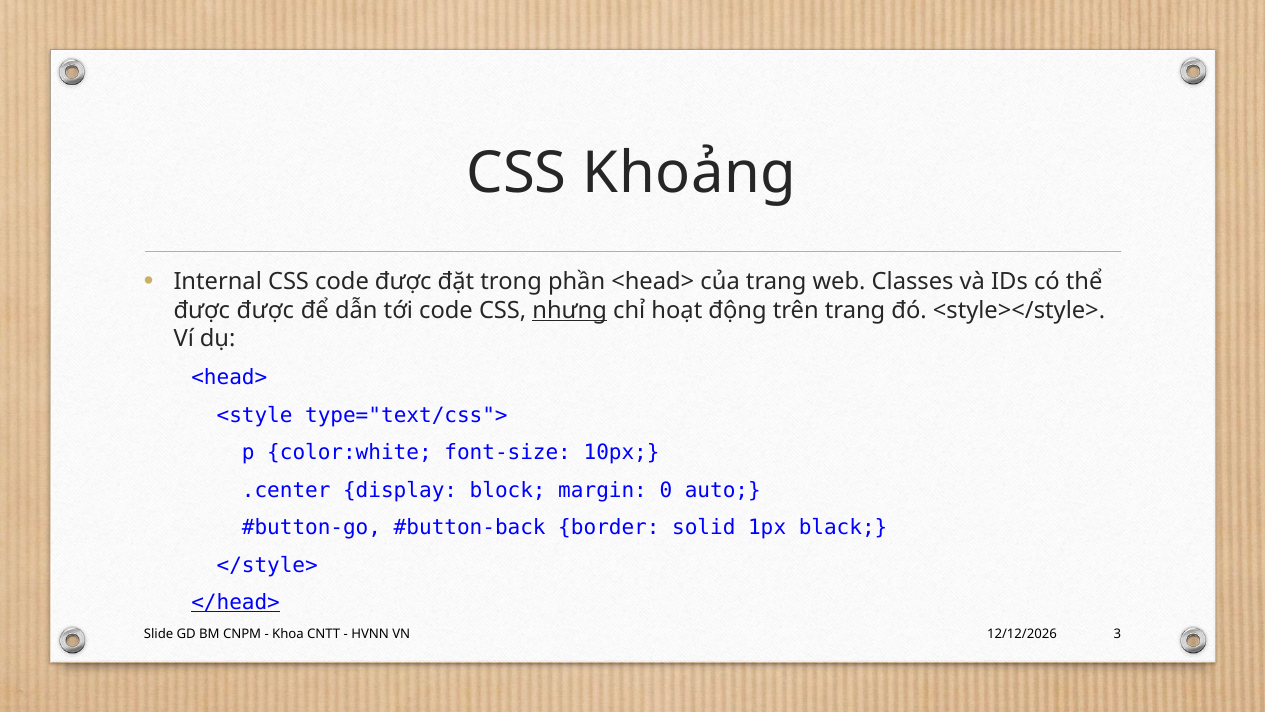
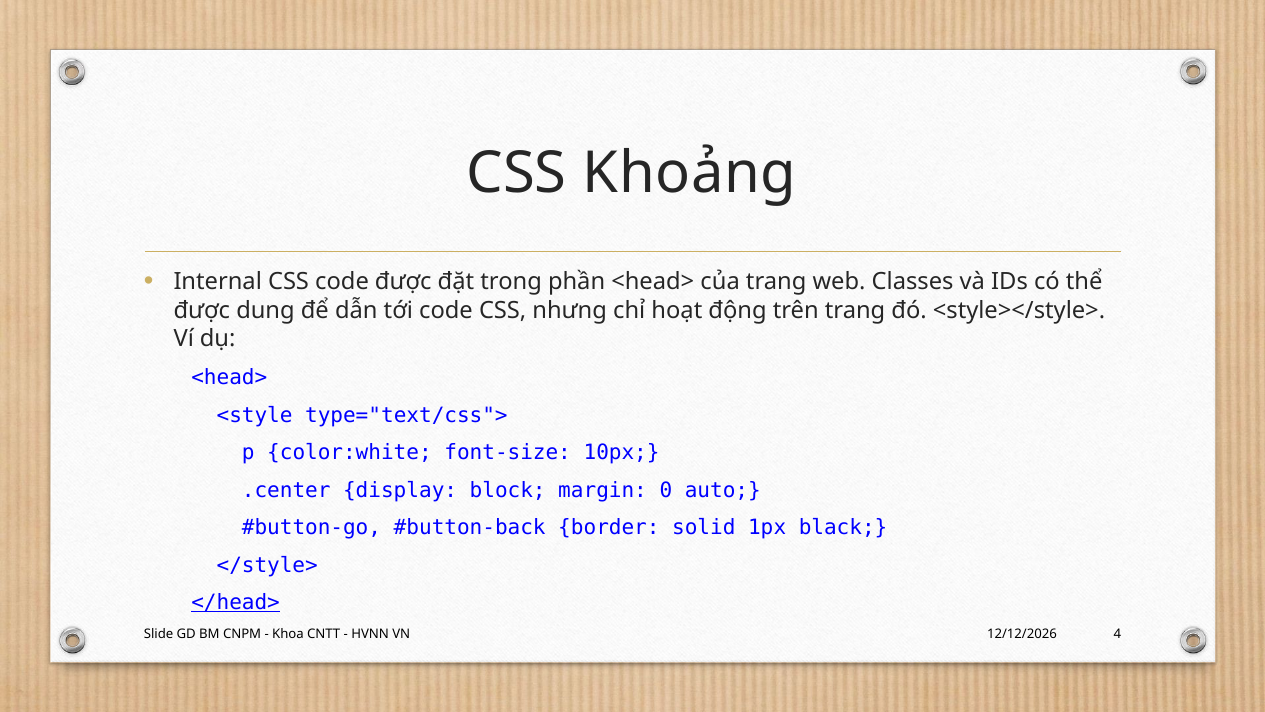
được được: được -> dụng (265, 310)
nhưng underline: present -> none (570, 310)
3: 3 -> 4 (1117, 634)
